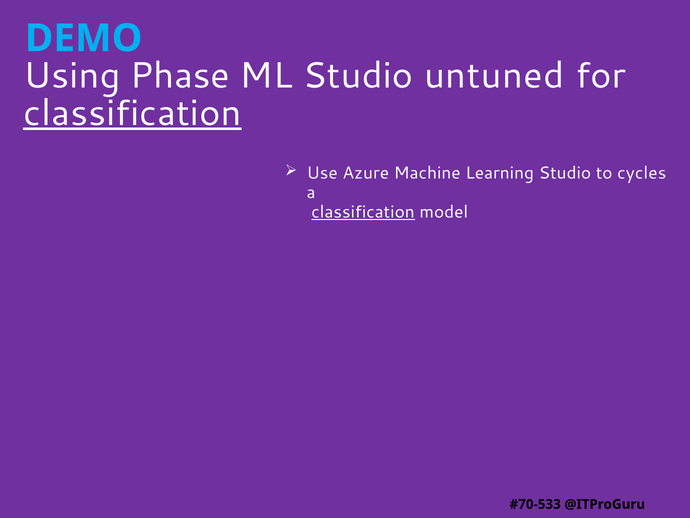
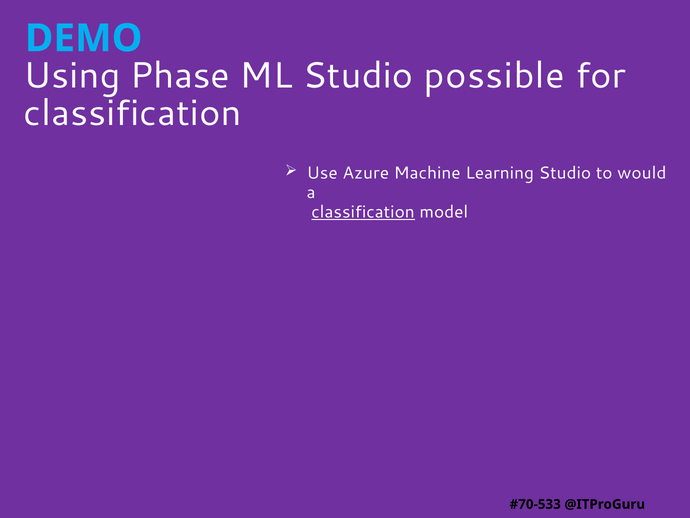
untuned: untuned -> possible (494, 76)
classification underline: present -> none (132, 113)
cycles: cycles -> would (642, 173)
